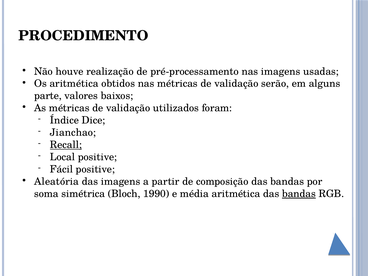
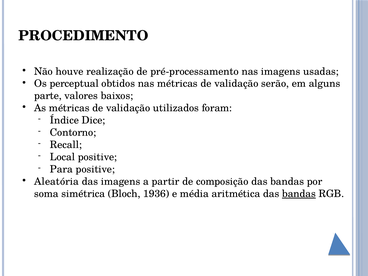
Os aritmética: aritmética -> perceptual (74, 84)
Jianchao: Jianchao -> Contorno (73, 133)
Recall underline: present -> none (66, 145)
Fácil: Fácil -> Para (61, 169)
1990: 1990 -> 1936 (156, 194)
